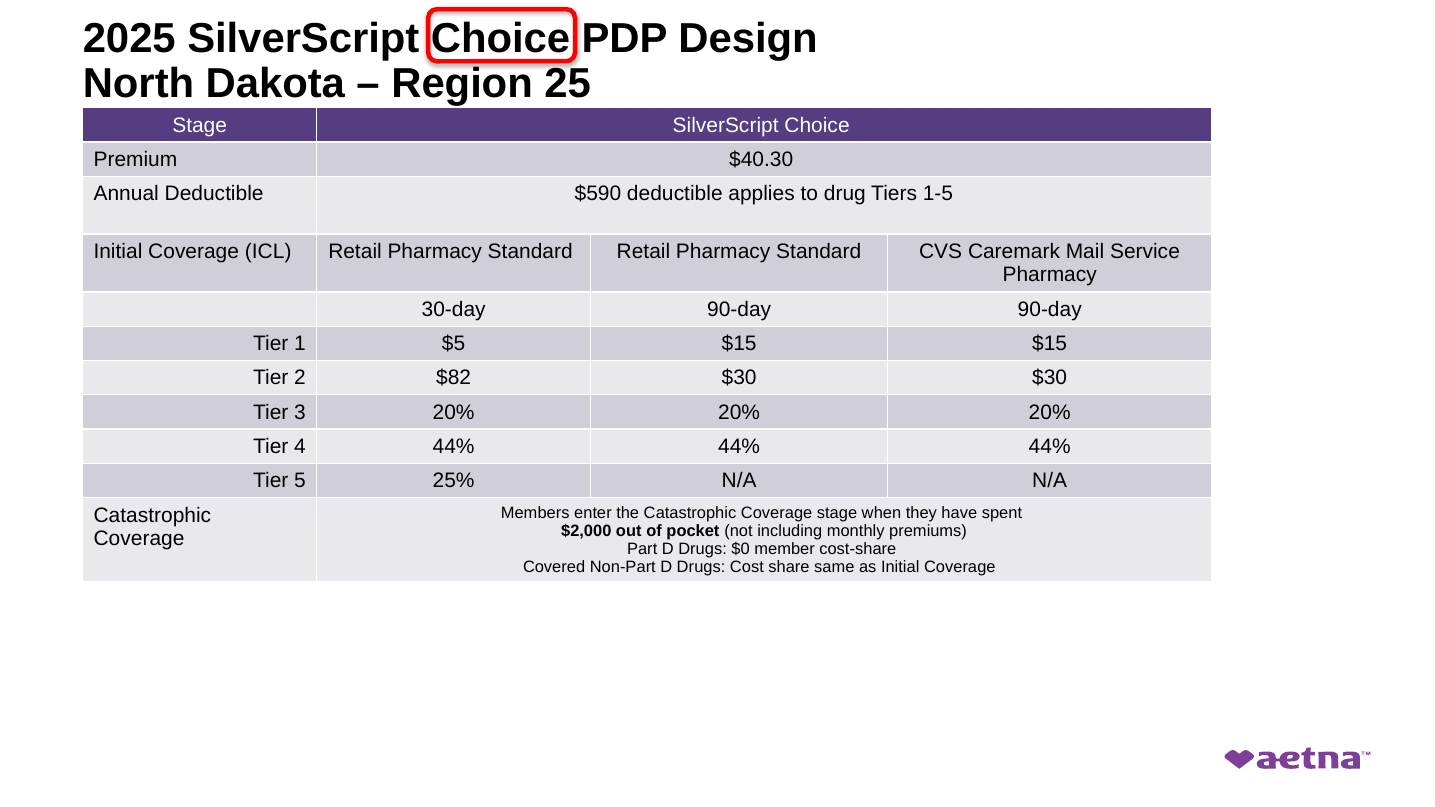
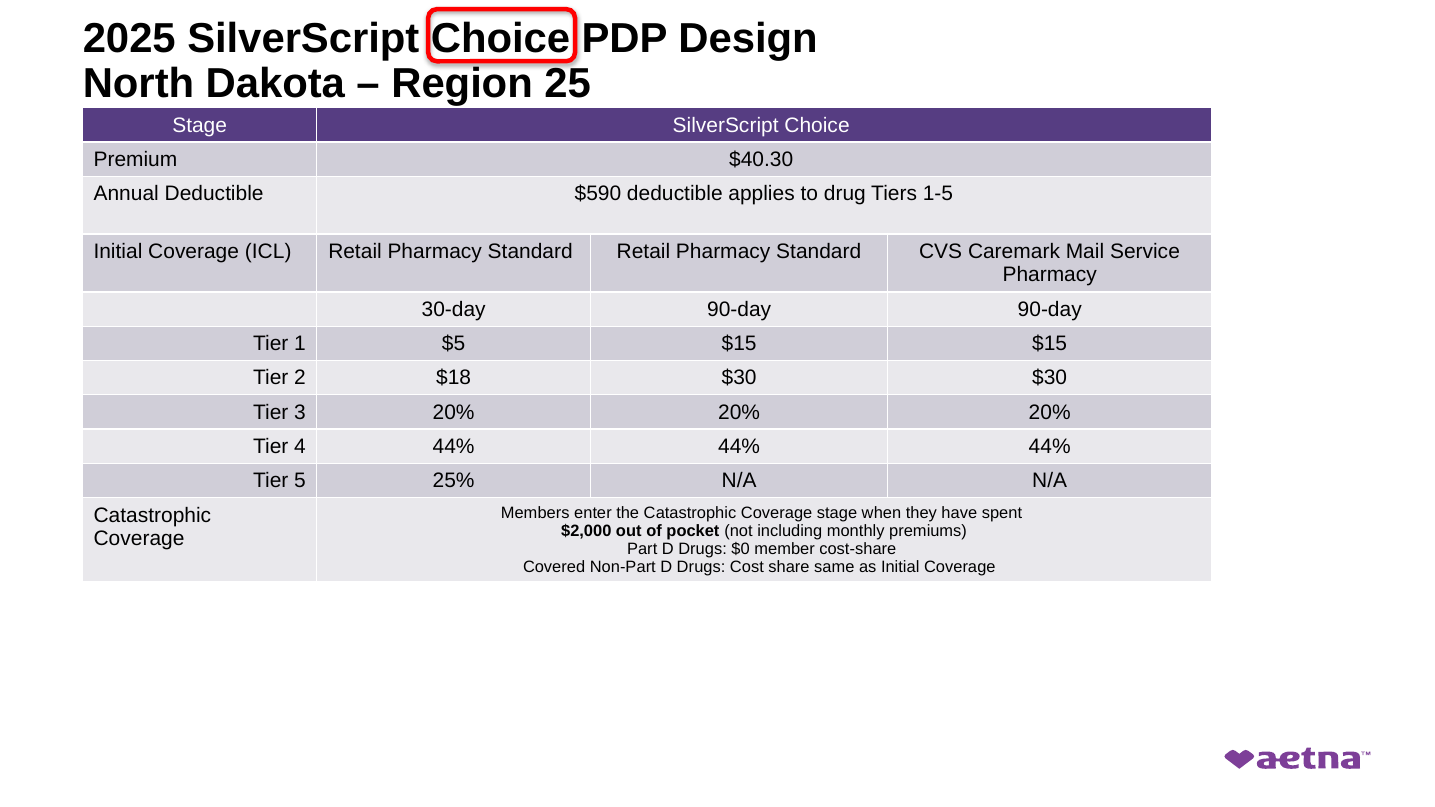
$82: $82 -> $18 (454, 378)
